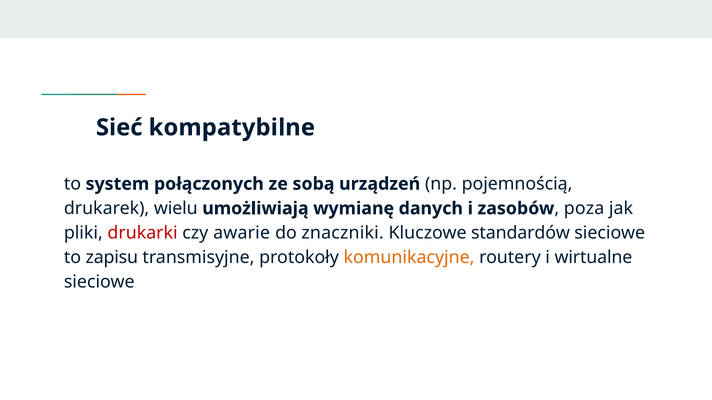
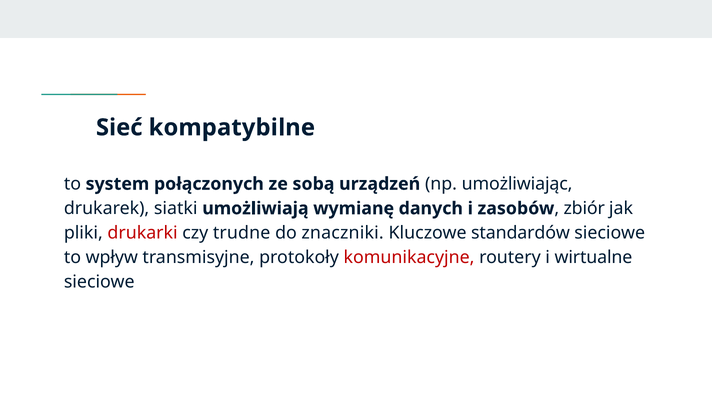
pojemnością: pojemnością -> umożliwiając (517, 184)
wielu: wielu -> siatki (176, 209)
poza: poza -> zbiór (584, 209)
awarie: awarie -> trudne (242, 233)
zapisu: zapisu -> wpływ (112, 258)
komunikacyjne colour: orange -> red (409, 258)
